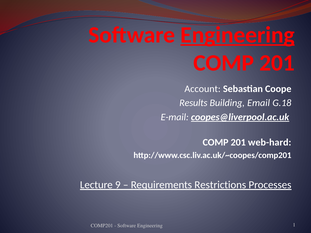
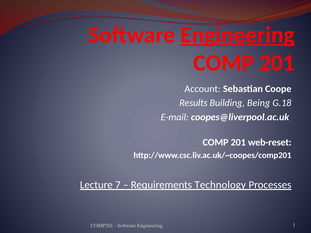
Email: Email -> Being (259, 103)
coopes@liverpool.ac.uk underline: present -> none (240, 117)
web-hard: web-hard -> web-reset (270, 142)
9: 9 -> 7 (118, 185)
Restrictions: Restrictions -> Technology (220, 185)
